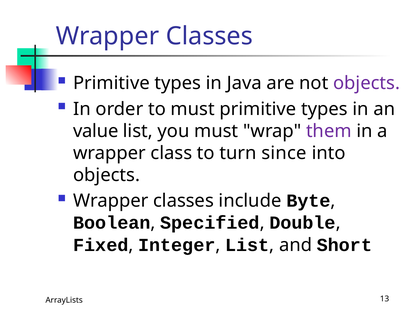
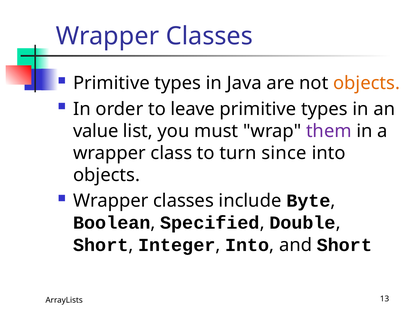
objects colour: purple -> orange (367, 83)
to must: must -> leave (193, 109)
Fixed: Fixed -> Short (101, 245)
List: List -> Into (247, 245)
